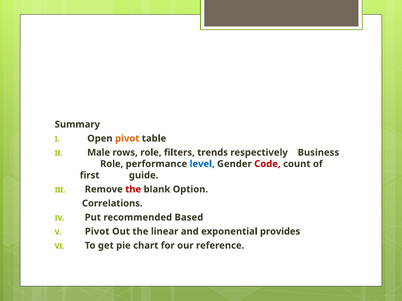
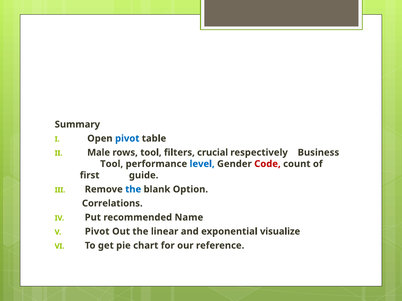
pivot colour: orange -> blue (127, 139)
rows role: role -> tool (151, 153)
trends: trends -> crucial (213, 153)
Role: Role -> Tool (112, 164)
the colour: red -> blue (133, 190)
Based: Based -> Name (189, 218)
provides: provides -> visualize (280, 232)
